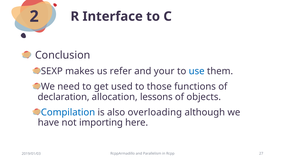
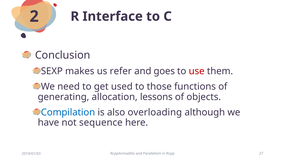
your: your -> goes (164, 71)
use colour: blue -> red (197, 71)
declaration: declaration -> generating (63, 96)
importing: importing -> sequence (101, 122)
